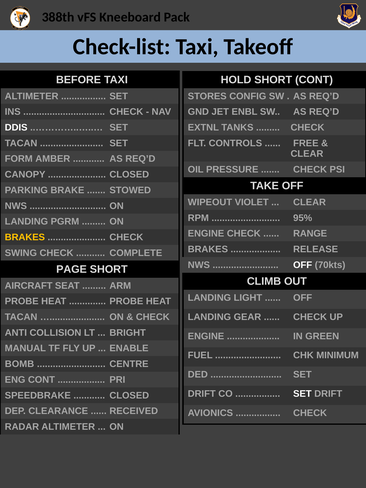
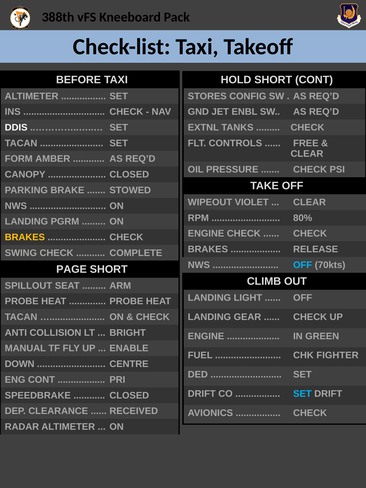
95%: 95% -> 80% (303, 218)
RANGE: RANGE -> CHECK (310, 234)
OFF colour: white -> light blue (303, 265)
AIRCRAFT: AIRCRAFT -> SPILLOUT (29, 286)
MINIMUM: MINIMUM -> FIGHTER (337, 355)
BOMB: BOMB -> DOWN (20, 364)
SET colour: white -> light blue (302, 394)
